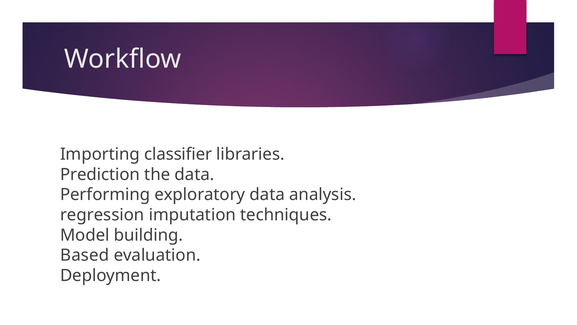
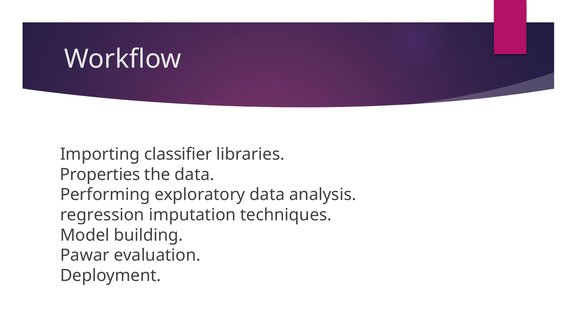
Prediction: Prediction -> Properties (100, 174)
Based: Based -> Pawar (85, 255)
